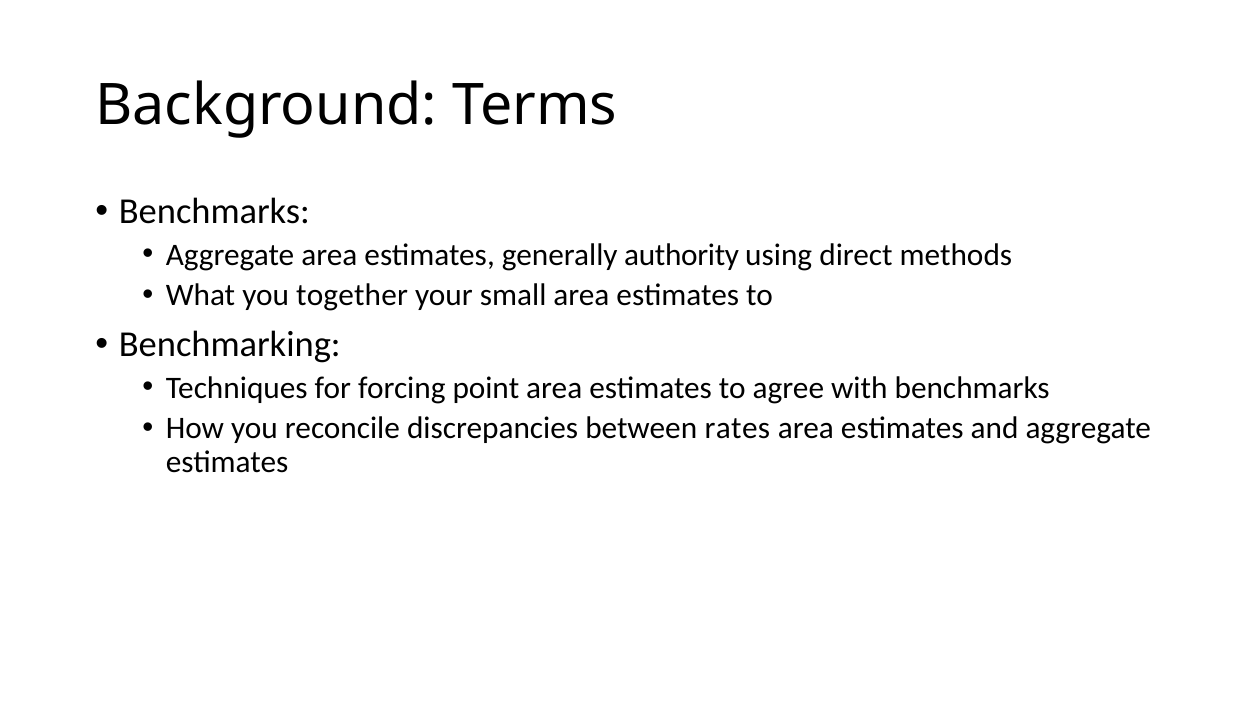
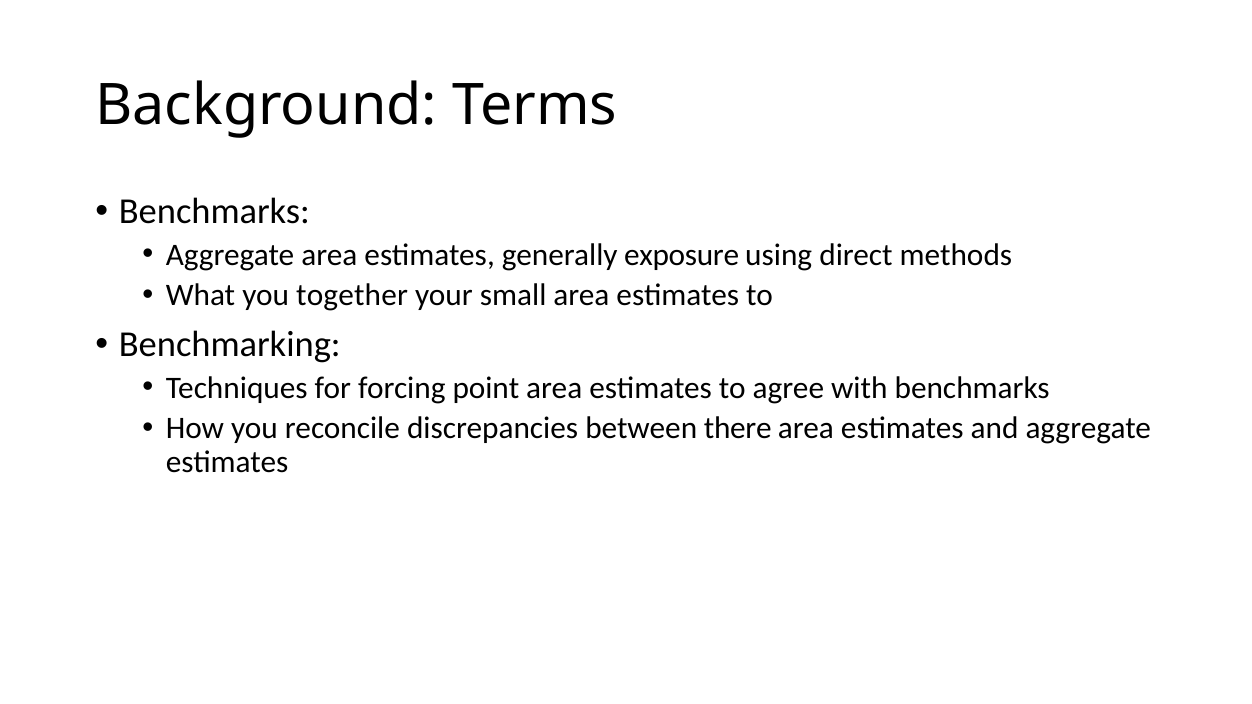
authority: authority -> exposure (682, 255)
rates: rates -> there (738, 428)
